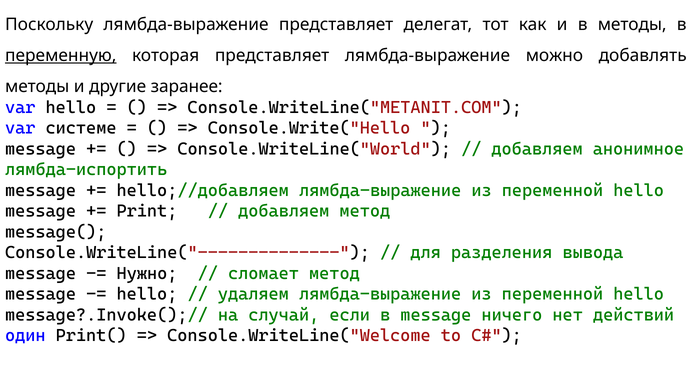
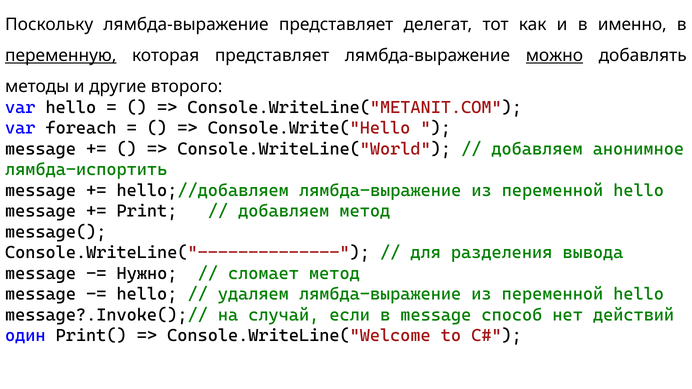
в методы: методы -> именно (632, 25)
можно underline: none -> present (554, 56)
заранее: заранее -> второго (187, 87)
системе: системе -> foreach (81, 128)
ничего: ничего -> способ (512, 315)
